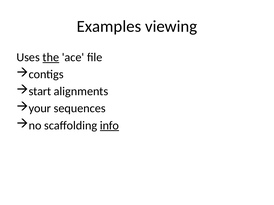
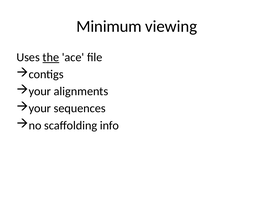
Examples: Examples -> Minimum (109, 27)
start: start -> your (40, 92)
info underline: present -> none (109, 126)
